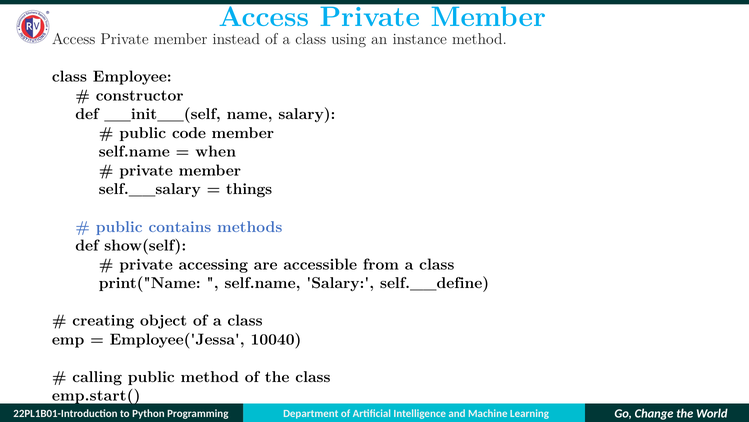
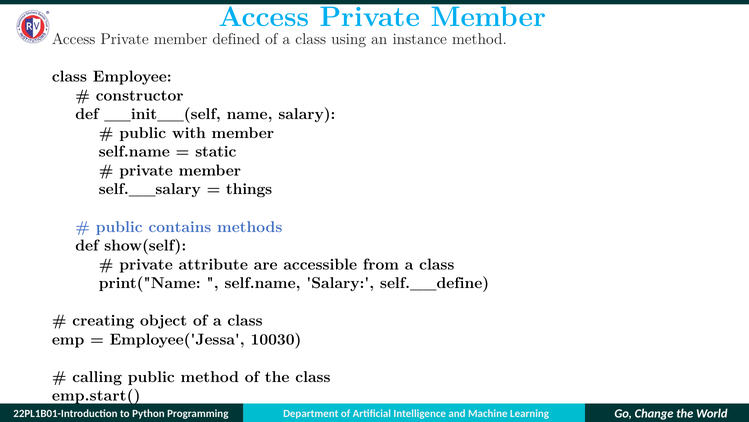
instead: instead -> defined (236, 39)
code: code -> with (189, 133)
when: when -> static (216, 152)
accessing: accessing -> attribute (213, 264)
10040: 10040 -> 10030 (276, 339)
